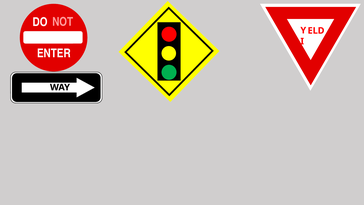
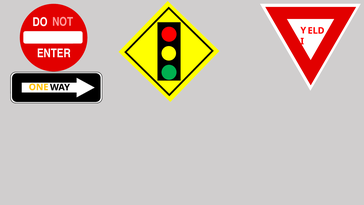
ONE colour: white -> yellow (39, 87)
